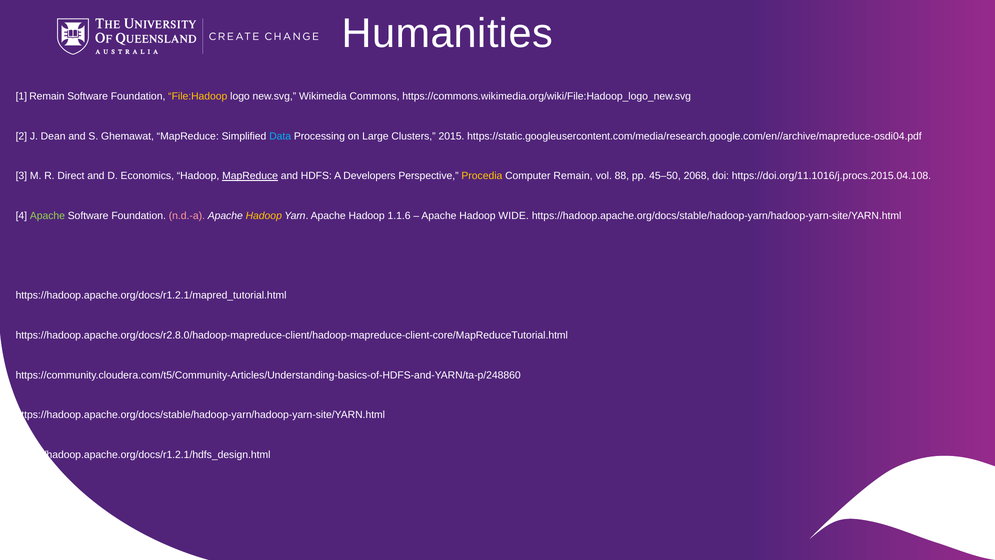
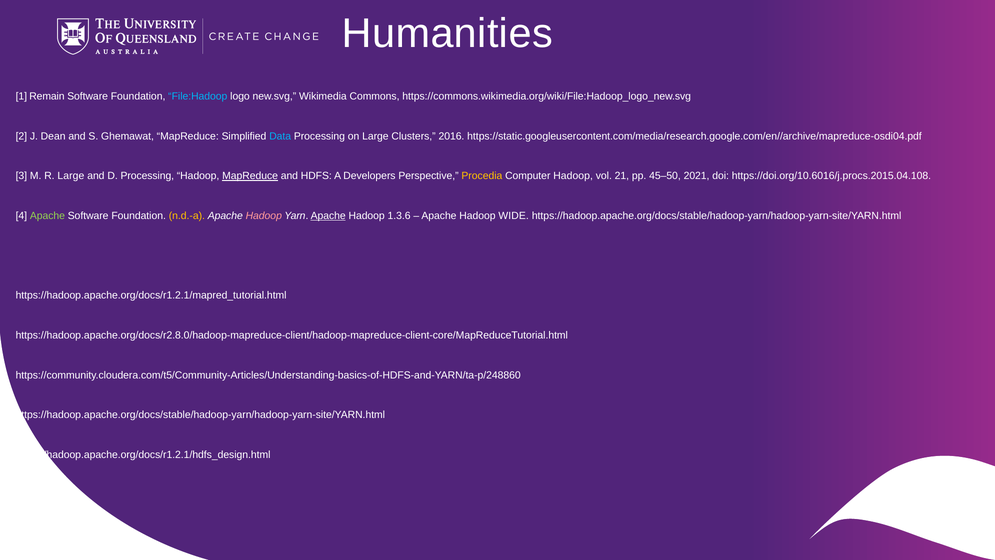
File:Hadoop colour: yellow -> light blue (198, 96)
2015: 2015 -> 2016 (451, 136)
R Direct: Direct -> Large (71, 176)
D Economics: Economics -> Processing (147, 176)
Computer Remain: Remain -> Hadoop (573, 176)
88: 88 -> 21 (622, 176)
2068: 2068 -> 2021 (697, 176)
https://doi.org/11.1016/j.procs.2015.04.108: https://doi.org/11.1016/j.procs.2015.04.108 -> https://doi.org/10.6016/j.procs.2015.04.108 (831, 176)
n.d.-a colour: pink -> yellow (187, 216)
Hadoop colour: yellow -> pink (264, 216)
Apache underline: none -> present (328, 216)
1.1.6: 1.1.6 -> 1.3.6 (399, 216)
